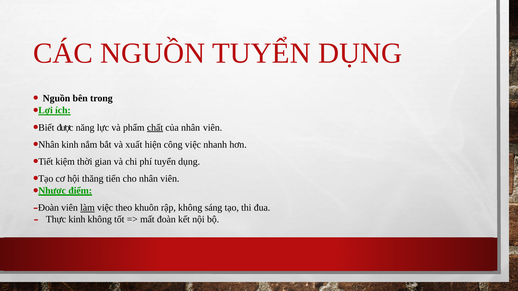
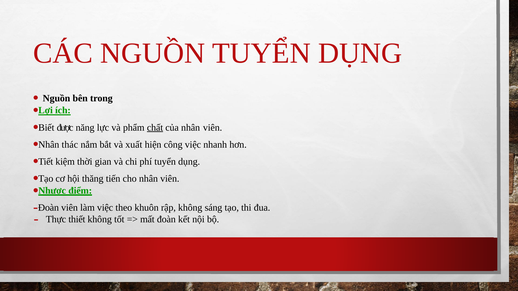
Nhân kinh: kinh -> thác (70, 145)
làm underline: present -> none (87, 208)
Thực kinh: kinh -> thiết (77, 220)
